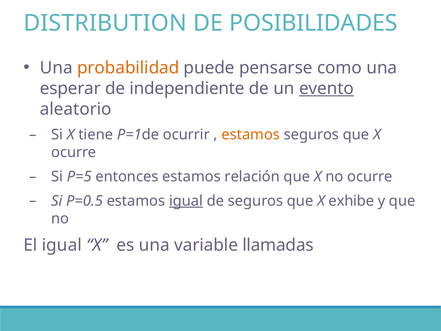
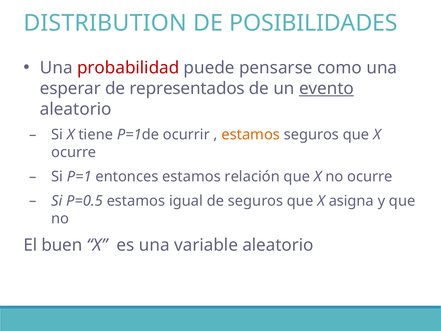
probabilidad colour: orange -> red (128, 68)
independiente: independiente -> representados (187, 88)
P=5: P=5 -> P=1 (79, 177)
igual underline: present -> none (186, 201)
exhibe: exhibe -> asigna (351, 201)
El igual: igual -> buen (62, 245)
variable llamadas: llamadas -> aleatorio (278, 245)
